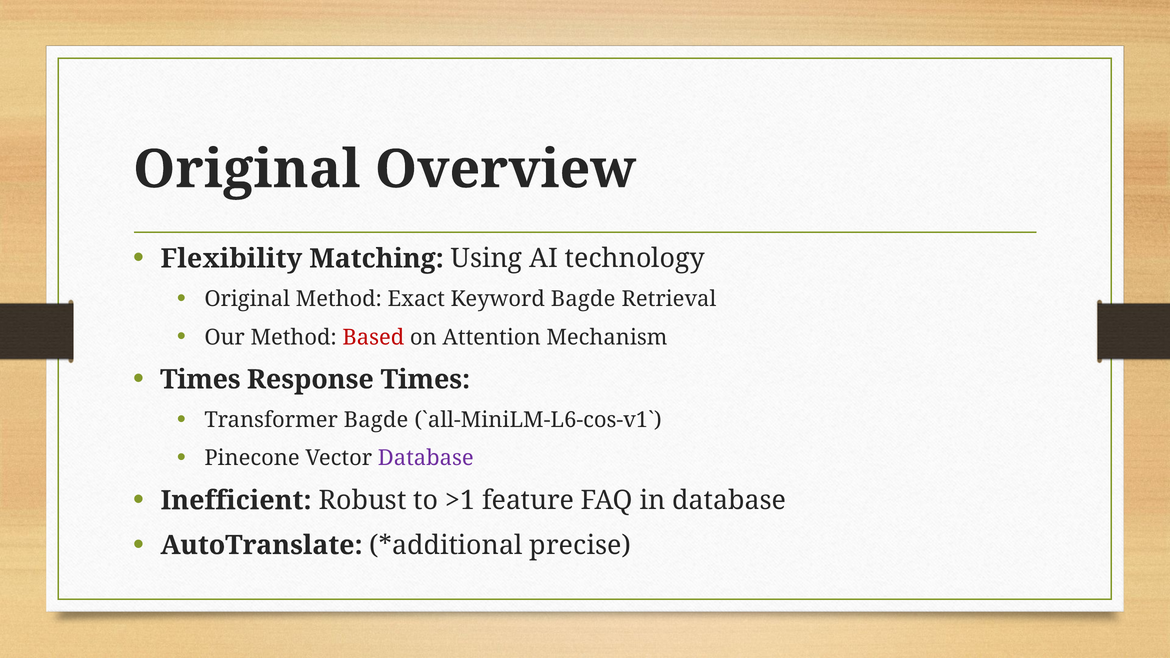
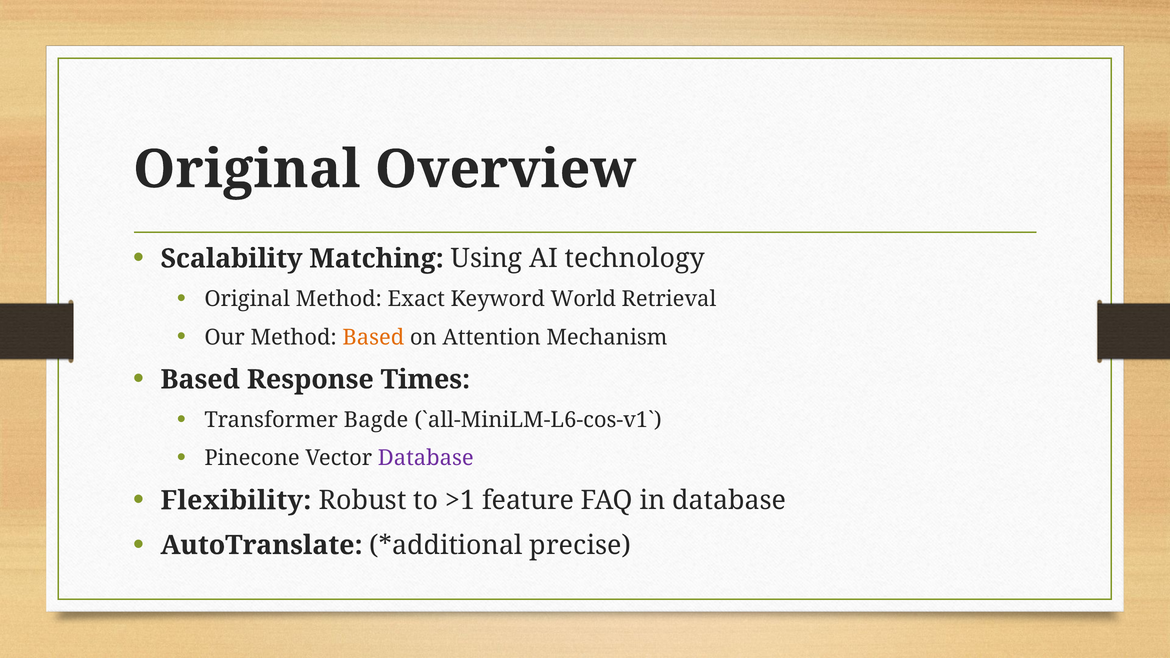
Flexibility: Flexibility -> Scalability (231, 259)
Keyword Bagde: Bagde -> World (583, 299)
Based colour: red -> orange (373, 337)
Times: Times -> Based (200, 380)
Inefficient: Inefficient -> Flexibility (236, 501)
